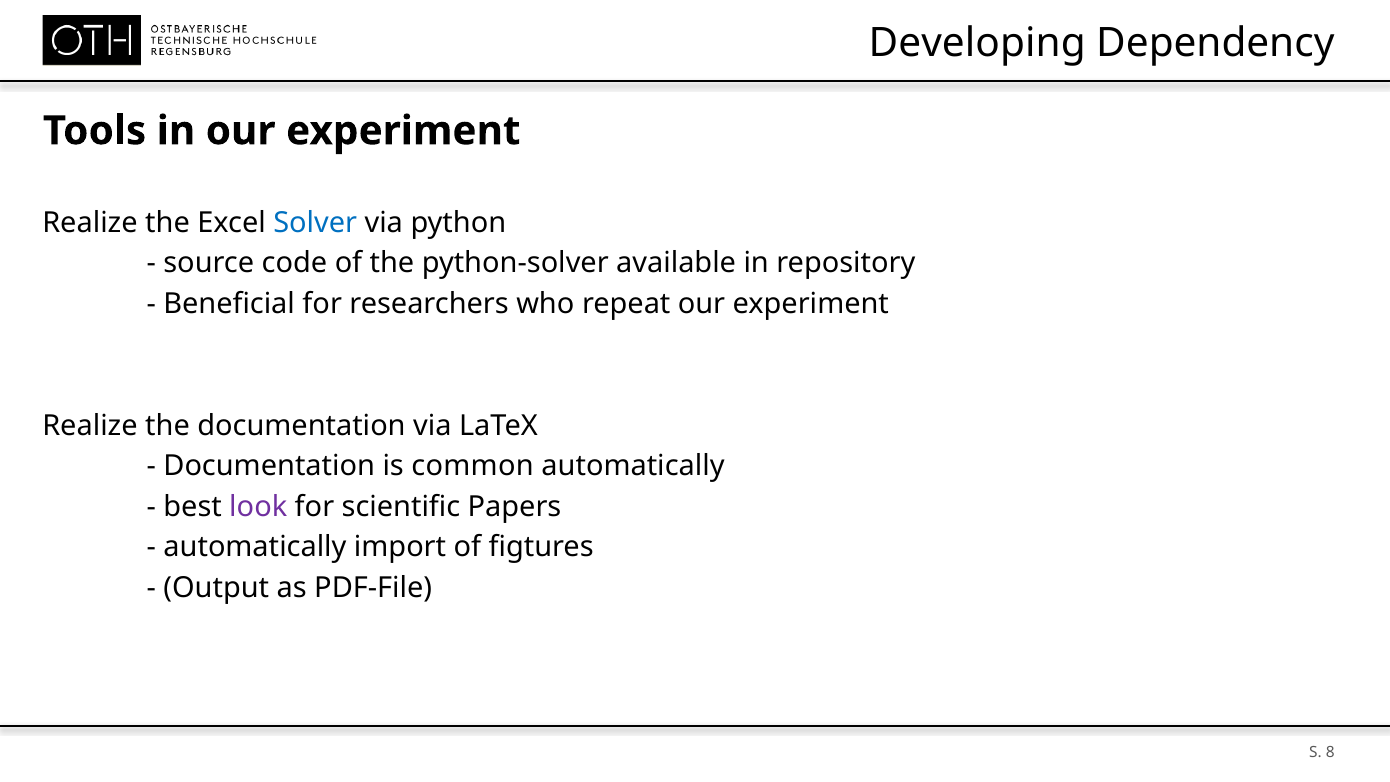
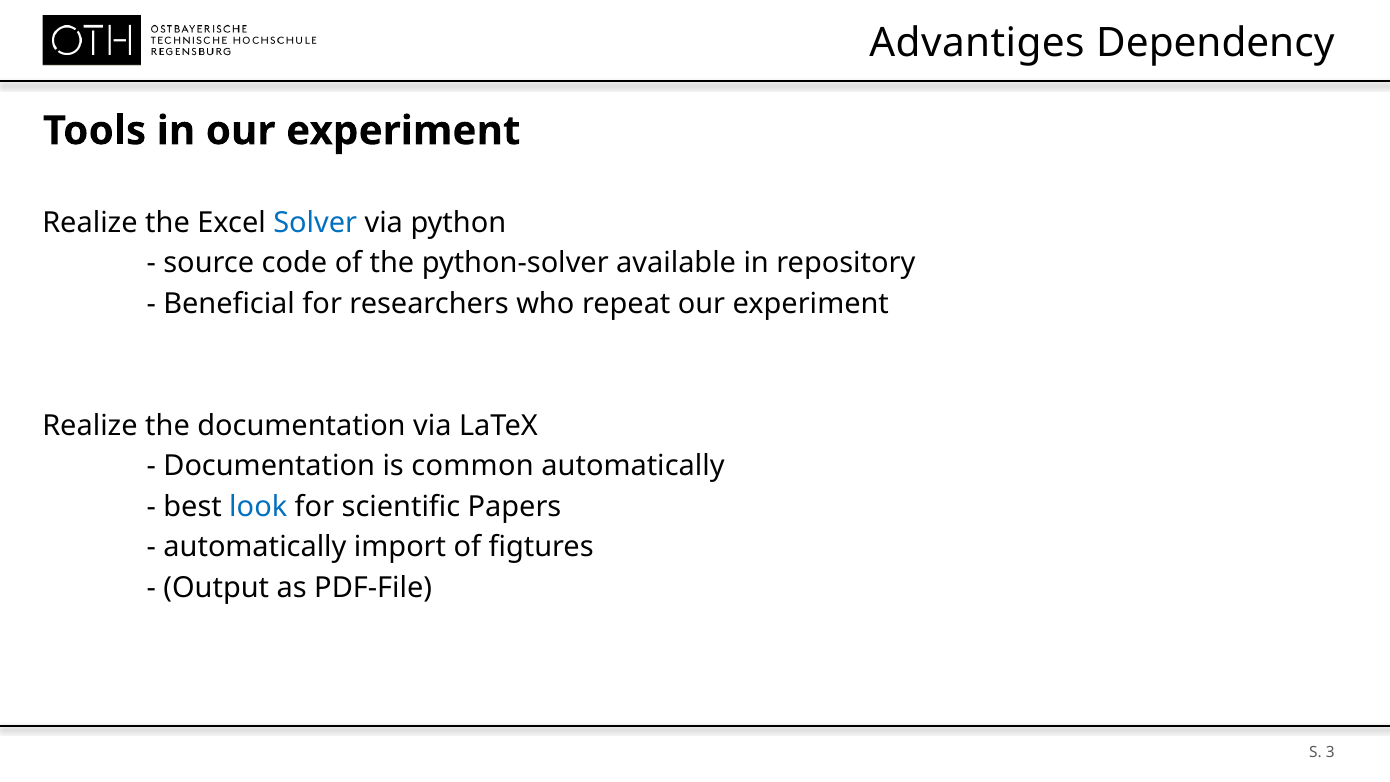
Developing: Developing -> Advantiges (977, 43)
look colour: purple -> blue (258, 507)
8: 8 -> 3 (1330, 752)
